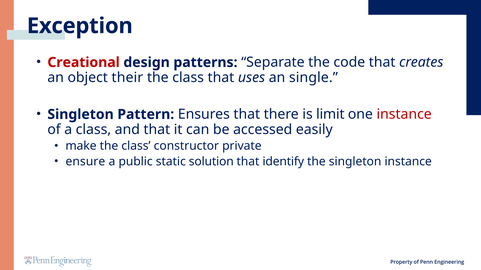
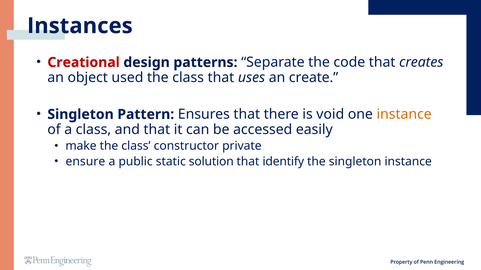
Exception: Exception -> Instances (80, 26)
their: their -> used (127, 78)
single: single -> create (314, 78)
limit: limit -> void (330, 115)
instance colour: red -> orange (404, 115)
